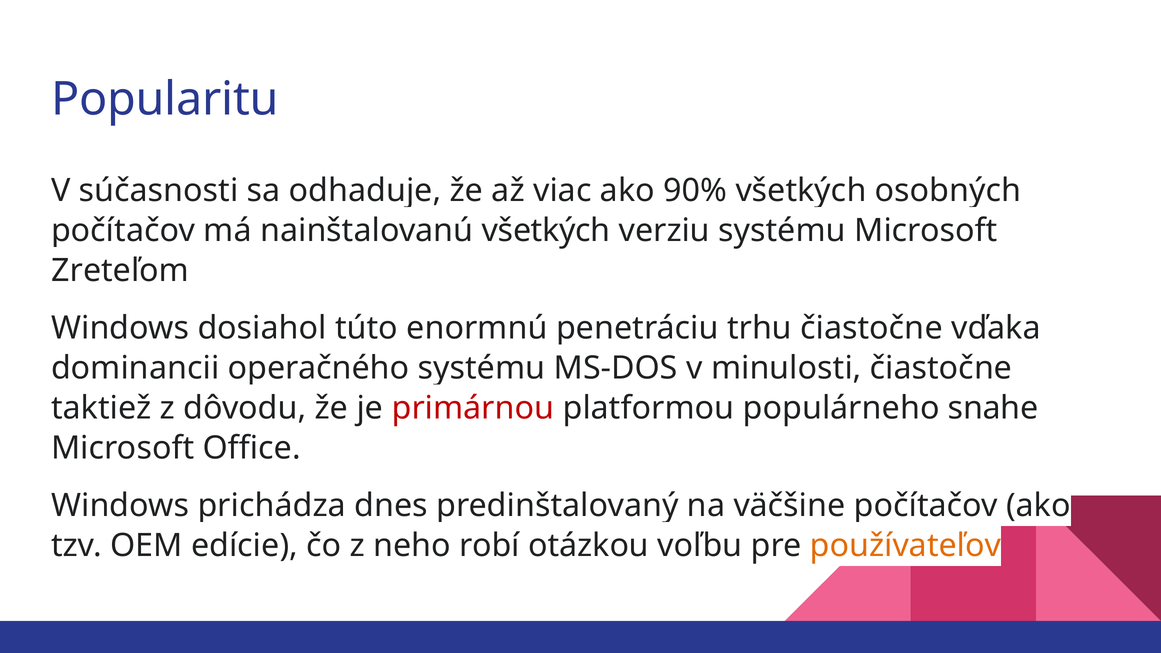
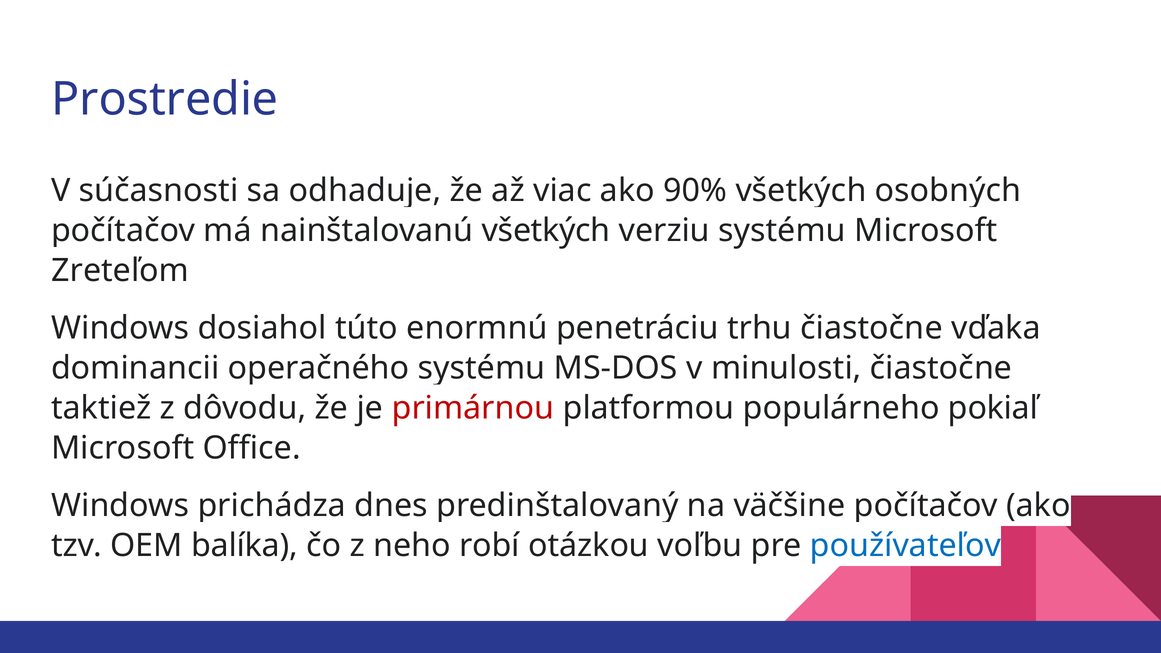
Popularitu: Popularitu -> Prostredie (165, 99)
snahe: snahe -> pokiaľ (993, 408)
edície: edície -> balíka (245, 546)
používateľov colour: orange -> blue (906, 546)
